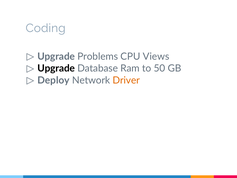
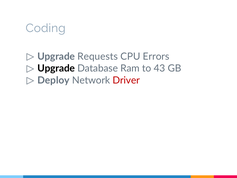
Problems: Problems -> Requests (98, 56)
Views: Views -> Errors (156, 56)
50: 50 -> 43 (159, 68)
Driver colour: orange -> red (126, 80)
